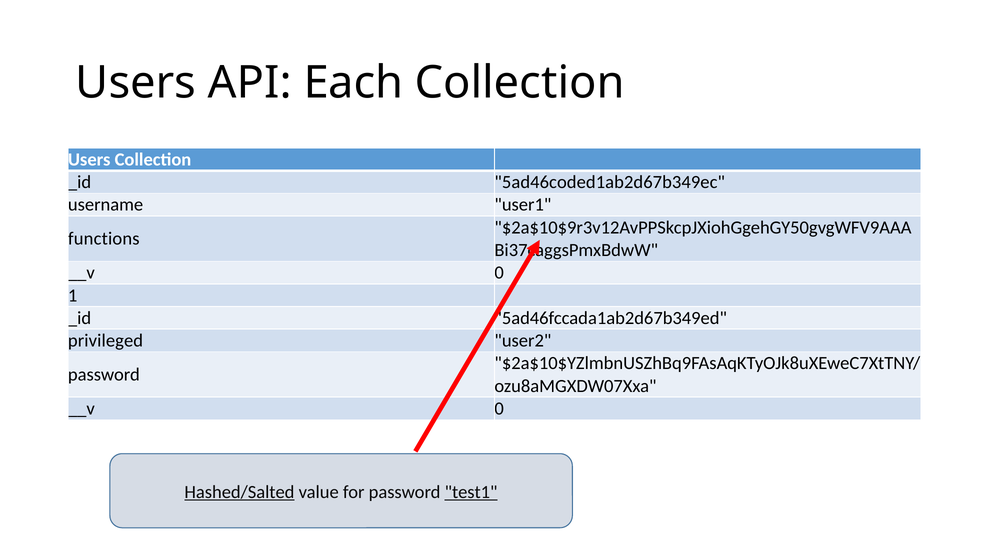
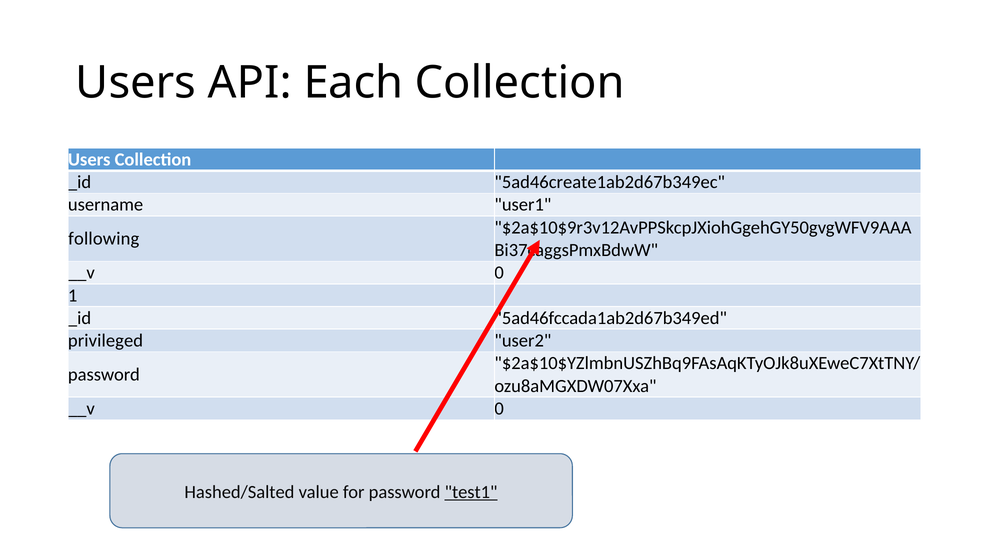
5ad46coded1ab2d67b349ec: 5ad46coded1ab2d67b349ec -> 5ad46create1ab2d67b349ec (610, 182)
functions: functions -> following (104, 239)
Hashed/Salted underline: present -> none (239, 492)
